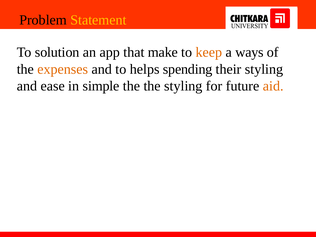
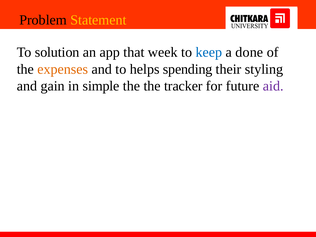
make: make -> week (163, 52)
keep colour: orange -> blue (209, 52)
ways: ways -> done (249, 52)
ease: ease -> gain (53, 86)
the styling: styling -> tracker (183, 86)
aid colour: orange -> purple (273, 86)
